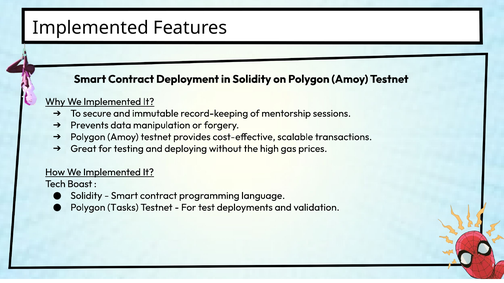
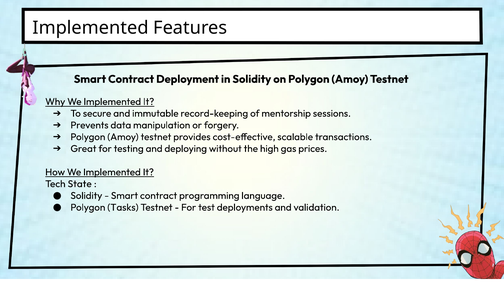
Boast: Boast -> State (80, 184)
